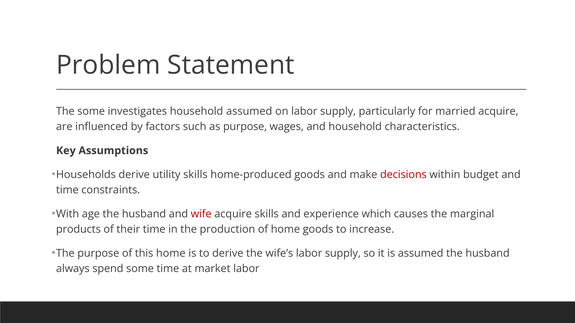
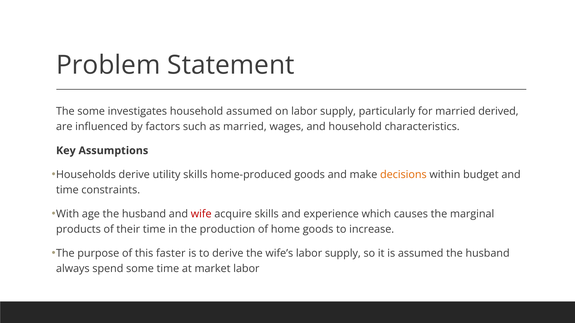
married acquire: acquire -> derived (498, 111)
as purpose: purpose -> married (245, 127)
decisions colour: red -> orange (403, 175)
this home: home -> faster (171, 254)
